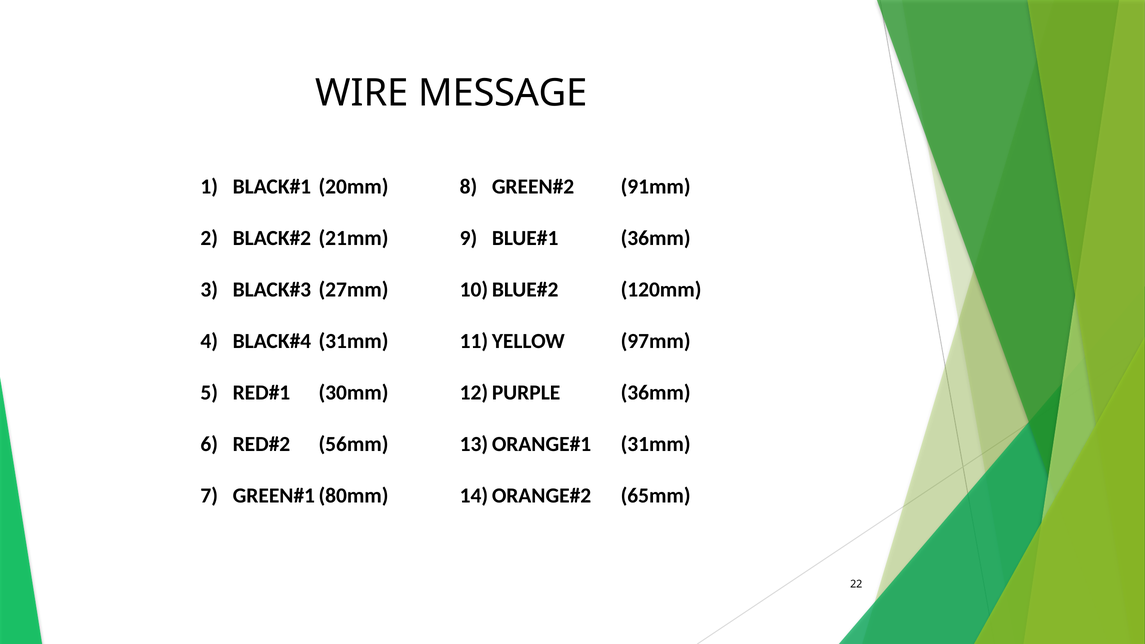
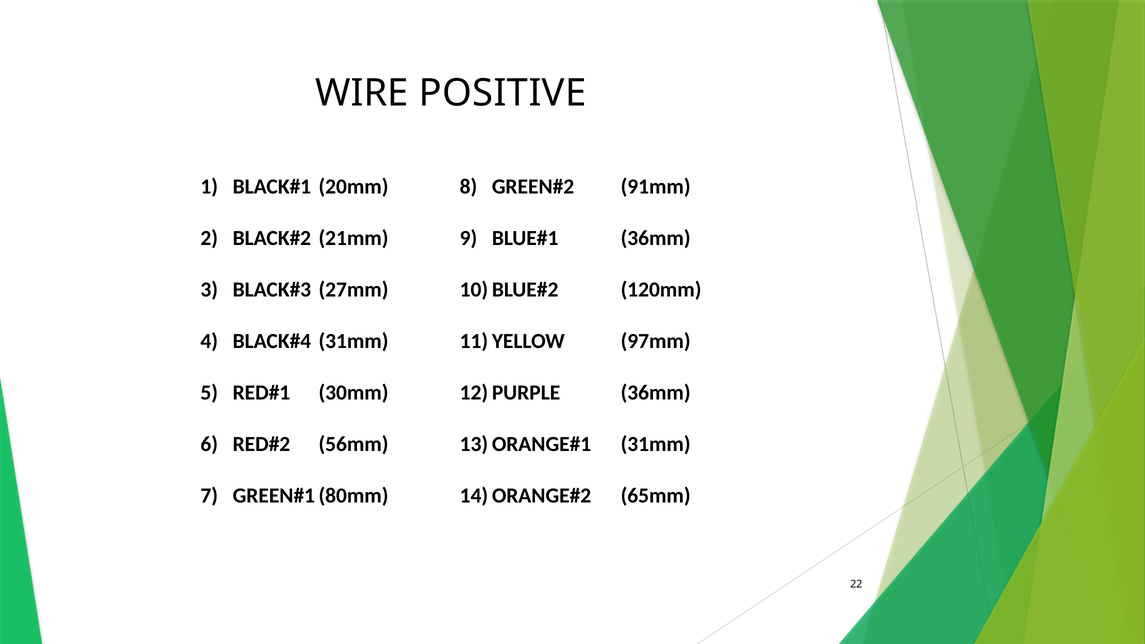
MESSAGE: MESSAGE -> POSITIVE (502, 93)
